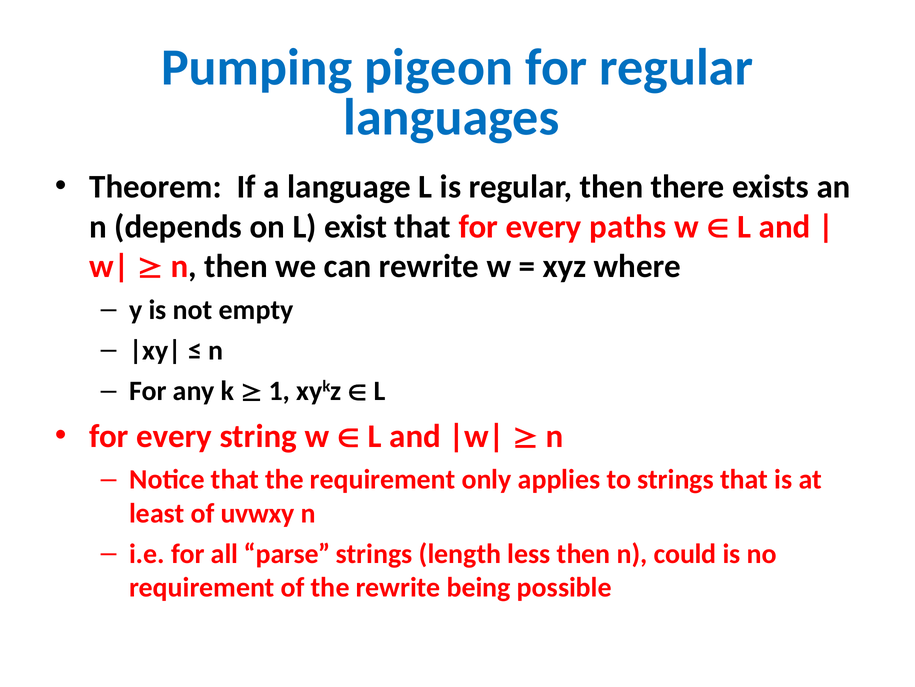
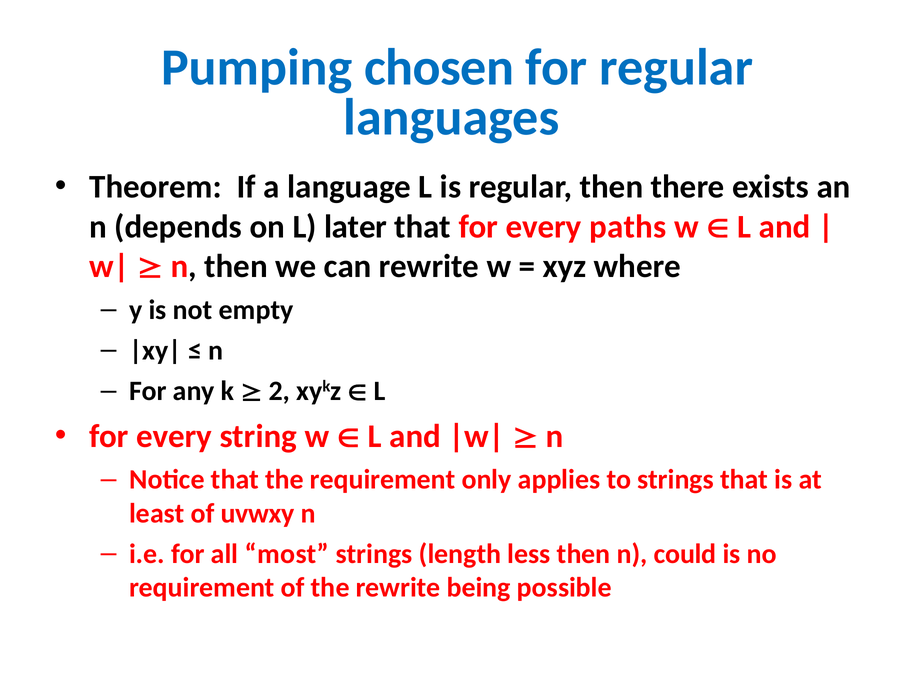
pigeon: pigeon -> chosen (439, 67)
exist: exist -> later (356, 226)
1: 1 -> 2 (279, 391)
parse: parse -> most (287, 553)
